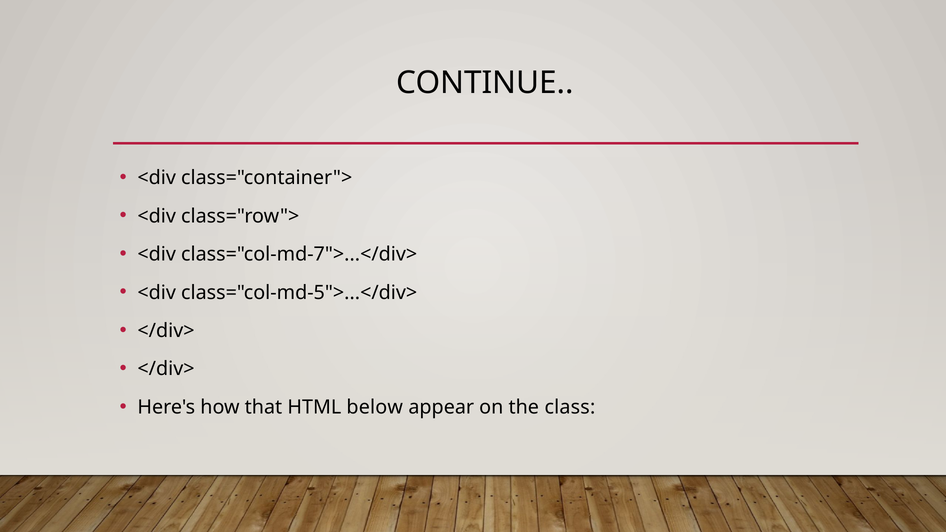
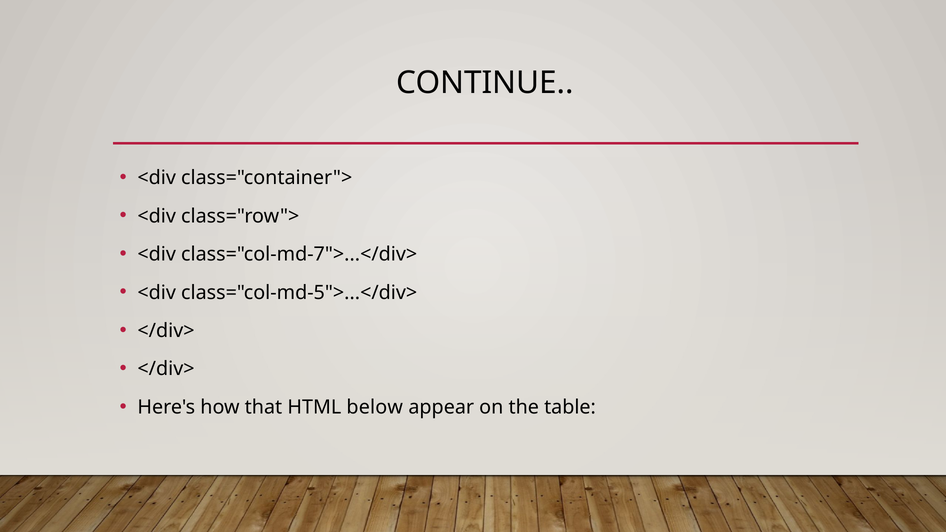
class: class -> table (570, 407)
